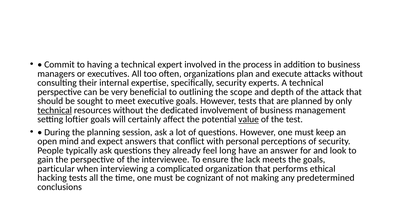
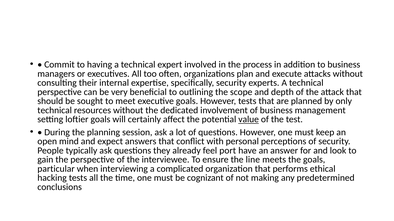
technical underline: present -> none (55, 111)
long: long -> port (228, 151)
lack: lack -> line (253, 160)
